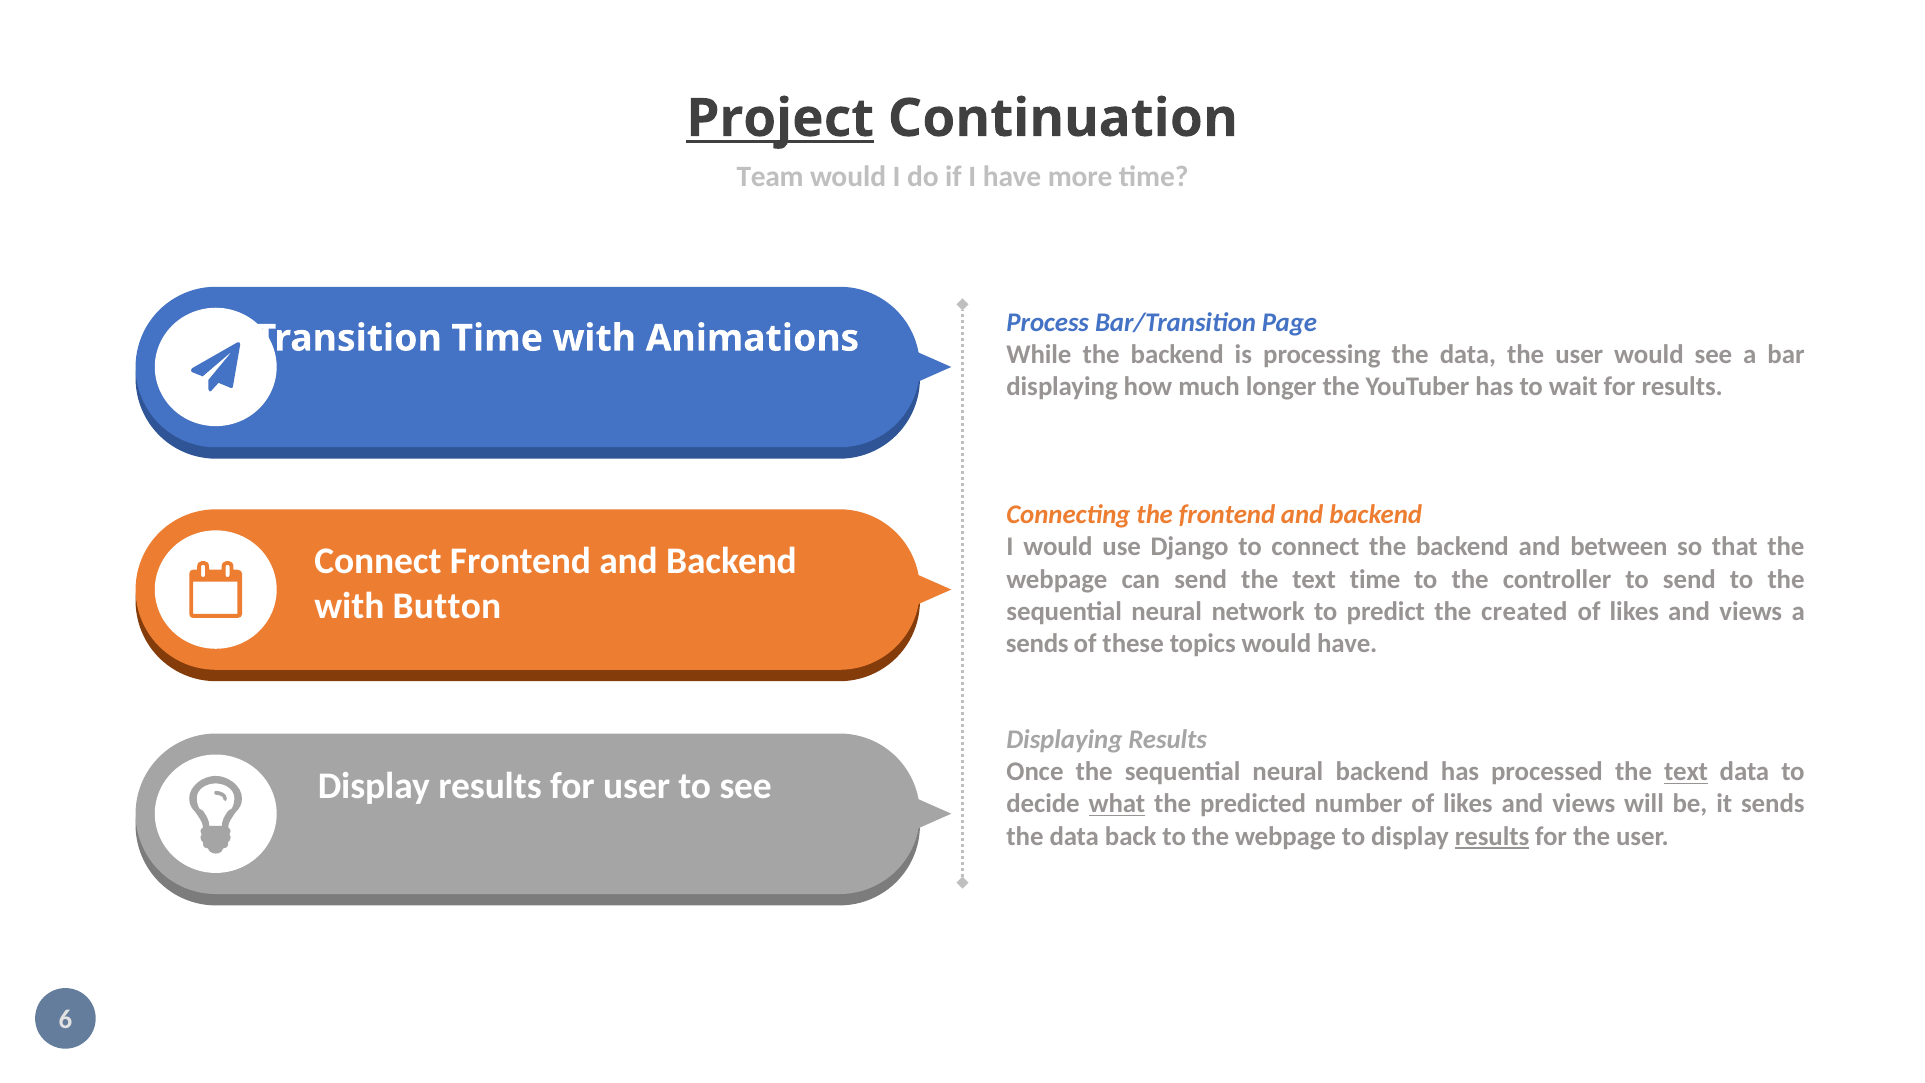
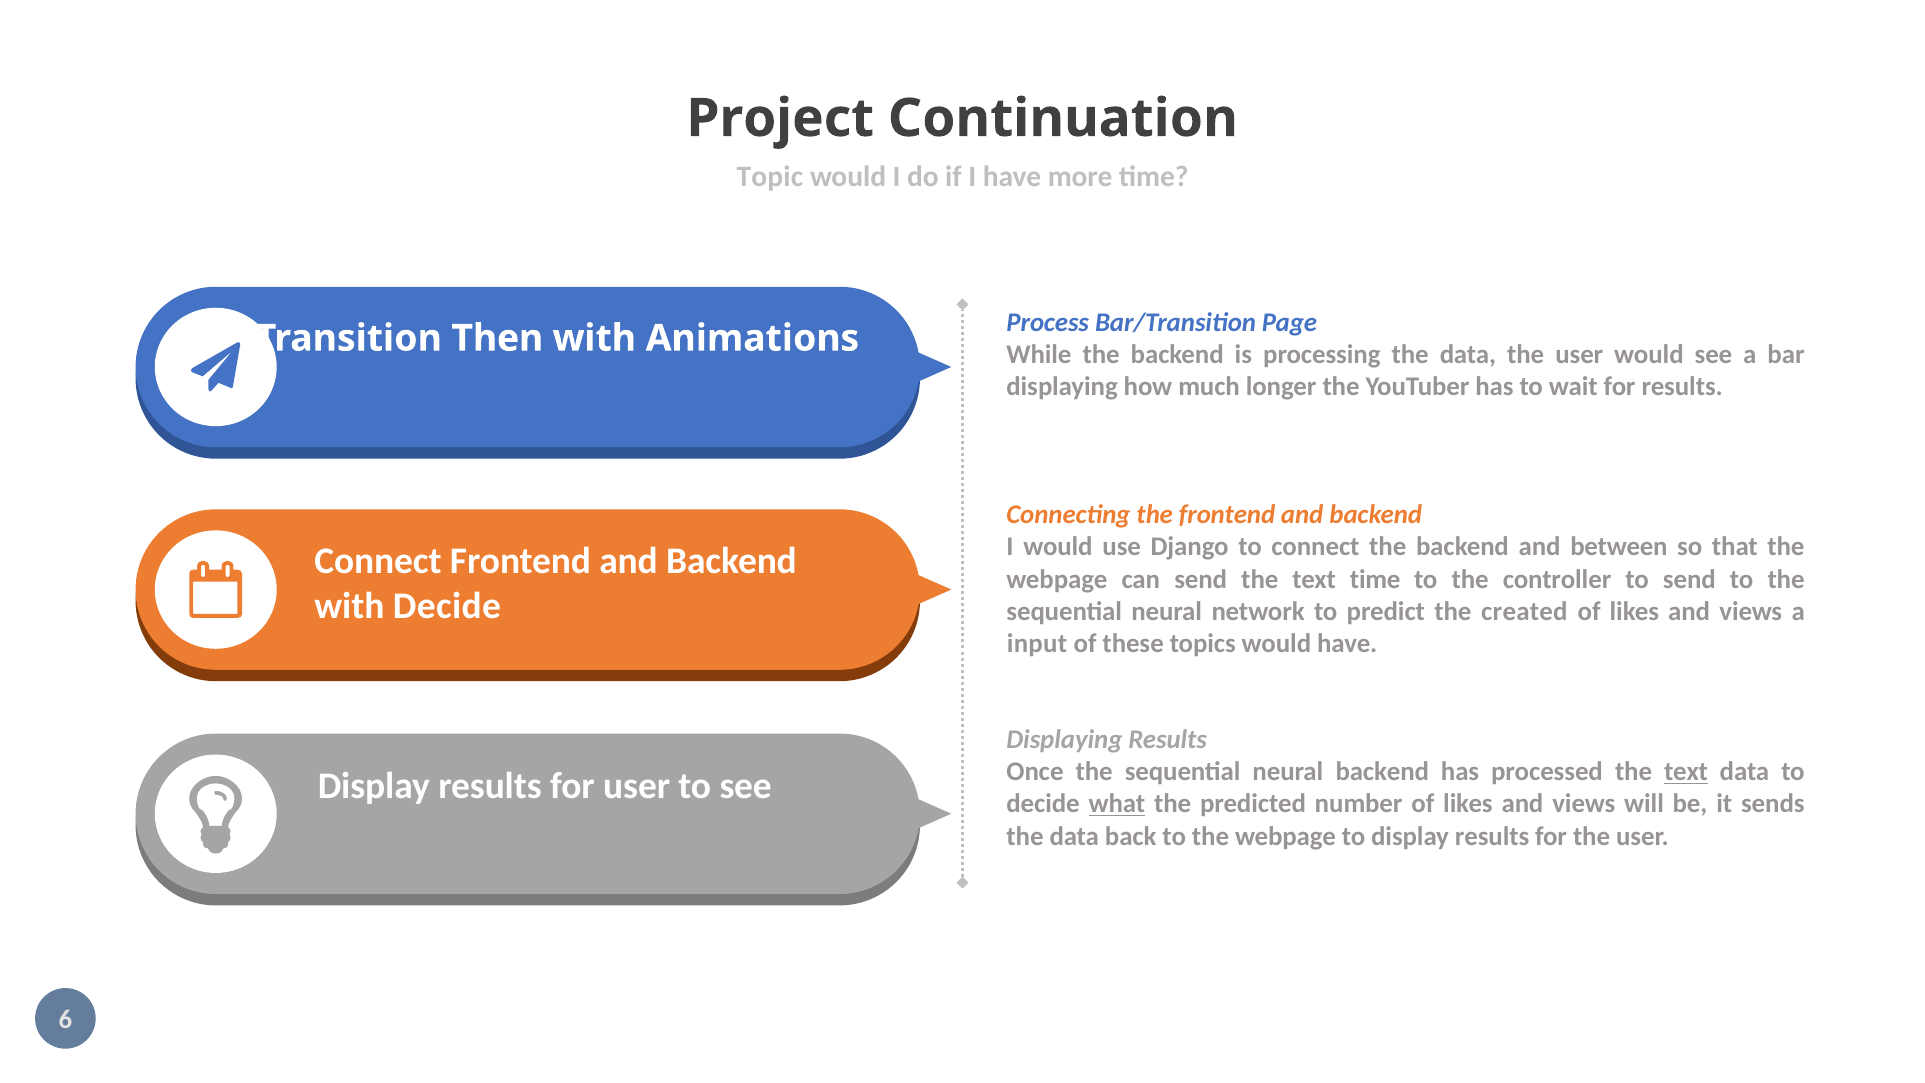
Project underline: present -> none (780, 118)
Team: Team -> Topic (770, 176)
Time: Time -> Then (497, 338)
with Button: Button -> Decide (447, 606)
sends: sends -> input (1037, 643)
results underline: present -> none (1492, 836)
